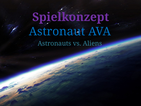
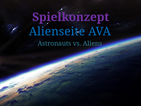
Astronaut: Astronaut -> Alienseite (57, 31)
